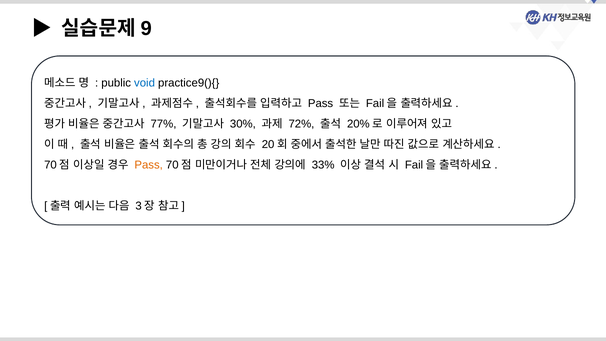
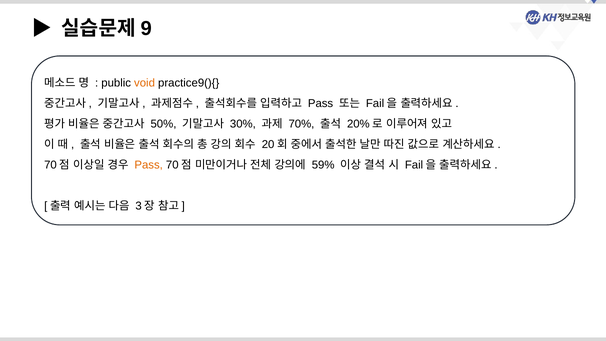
void colour: blue -> orange (145, 83)
77%: 77% -> 50% (163, 124)
72%: 72% -> 70% (301, 124)
33%: 33% -> 59% (323, 165)
